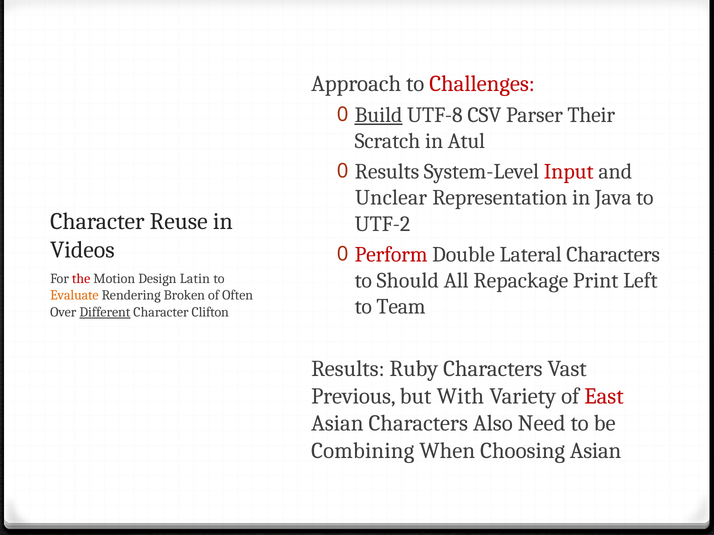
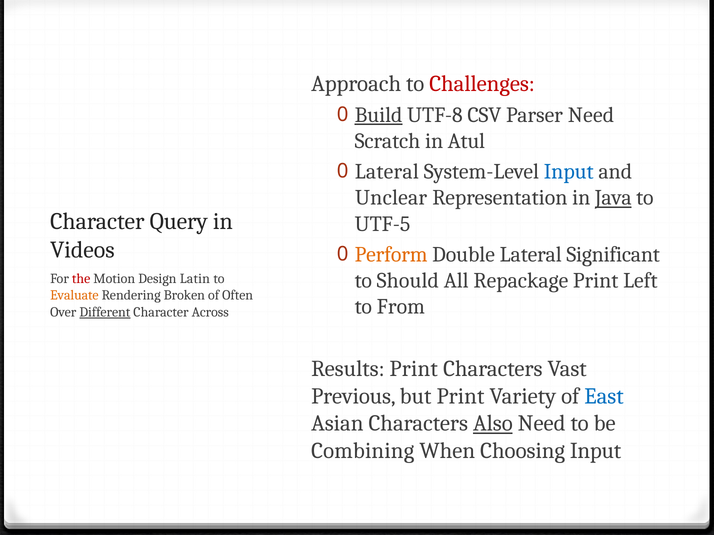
Parser Their: Their -> Need (591, 115)
Results: Results -> Lateral (387, 172)
Input colour: red -> blue (569, 172)
Java underline: none -> present (613, 198)
Reuse: Reuse -> Query (179, 221)
UTF-2: UTF-2 -> UTF-5 (382, 224)
Perform colour: red -> orange (391, 255)
Lateral Characters: Characters -> Significant (613, 255)
Team: Team -> From (401, 307)
Clifton: Clifton -> Across (210, 312)
Results Ruby: Ruby -> Print (414, 369)
but With: With -> Print (460, 396)
East colour: red -> blue (604, 396)
Also underline: none -> present (493, 424)
Choosing Asian: Asian -> Input (596, 451)
